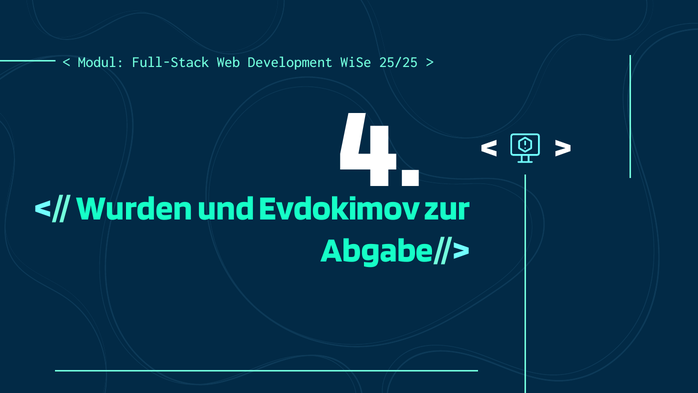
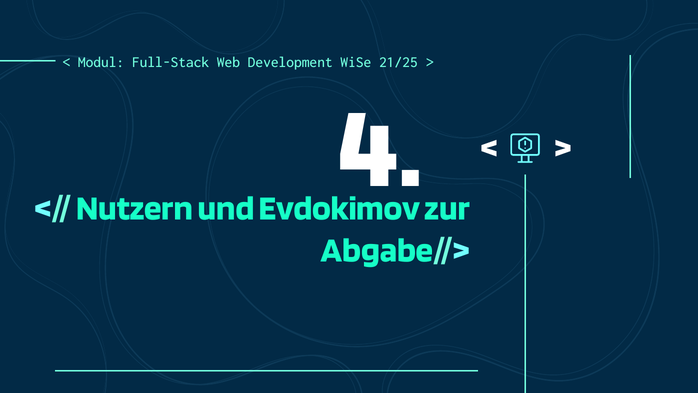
25/25: 25/25 -> 21/25 (398, 62)
Wurden: Wurden -> Nutzern (135, 208)
